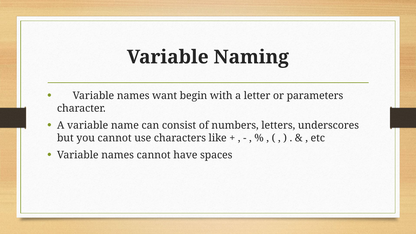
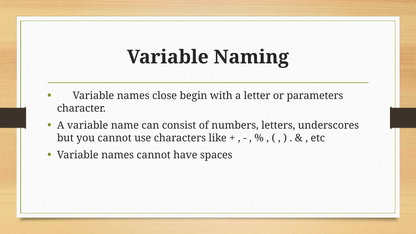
want: want -> close (165, 96)
